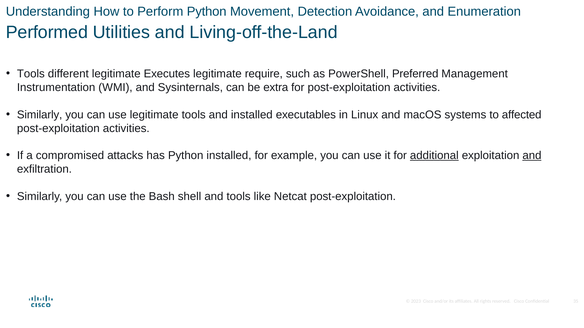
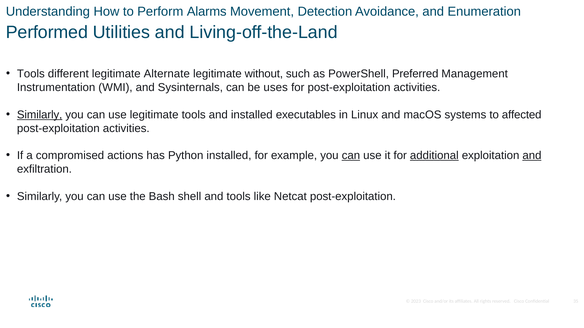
Perform Python: Python -> Alarms (207, 12)
Executes: Executes -> Alternate (167, 74)
require: require -> without (264, 74)
extra: extra -> uses (276, 88)
Similarly underline: none -> present (40, 115)
attacks: attacks -> actions (125, 156)
can underline: none -> present (351, 156)
